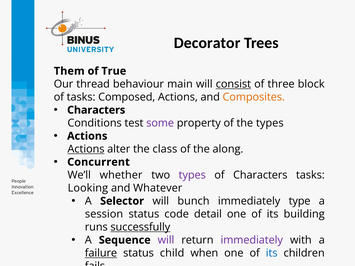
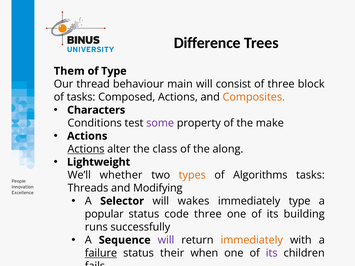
Decorator: Decorator -> Difference (207, 43)
of True: True -> Type (114, 71)
consist underline: present -> none (233, 84)
the types: types -> make (270, 123)
Concurrent: Concurrent -> Lightweight (99, 162)
types colour: purple -> orange (192, 175)
of Characters: Characters -> Algorithms (260, 175)
Looking: Looking -> Threads (88, 188)
Whatever: Whatever -> Modifying (158, 188)
bunch: bunch -> wakes (193, 201)
session: session -> popular (104, 214)
code detail: detail -> three (208, 214)
successfully underline: present -> none (140, 227)
immediately colour: purple -> orange (252, 240)
child: child -> their (172, 253)
its colour: blue -> purple (272, 253)
